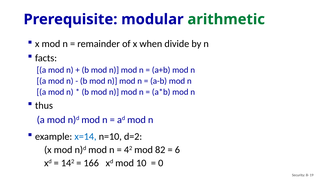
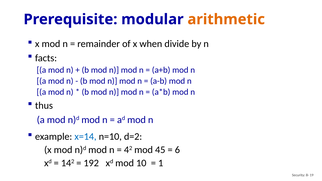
arithmetic colour: green -> orange (226, 19)
82: 82 -> 45 (160, 150)
166: 166 -> 192 (91, 163)
0: 0 -> 1 (161, 163)
